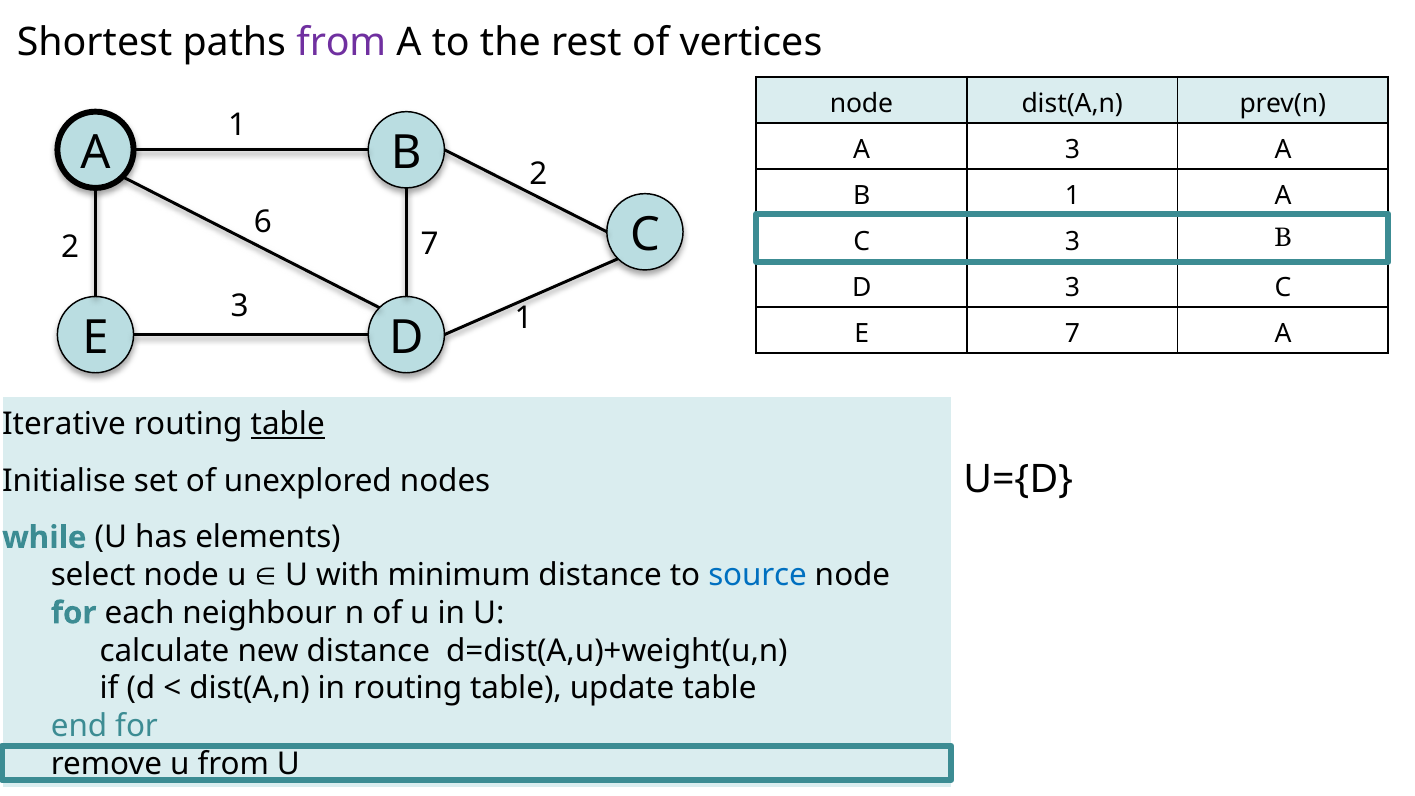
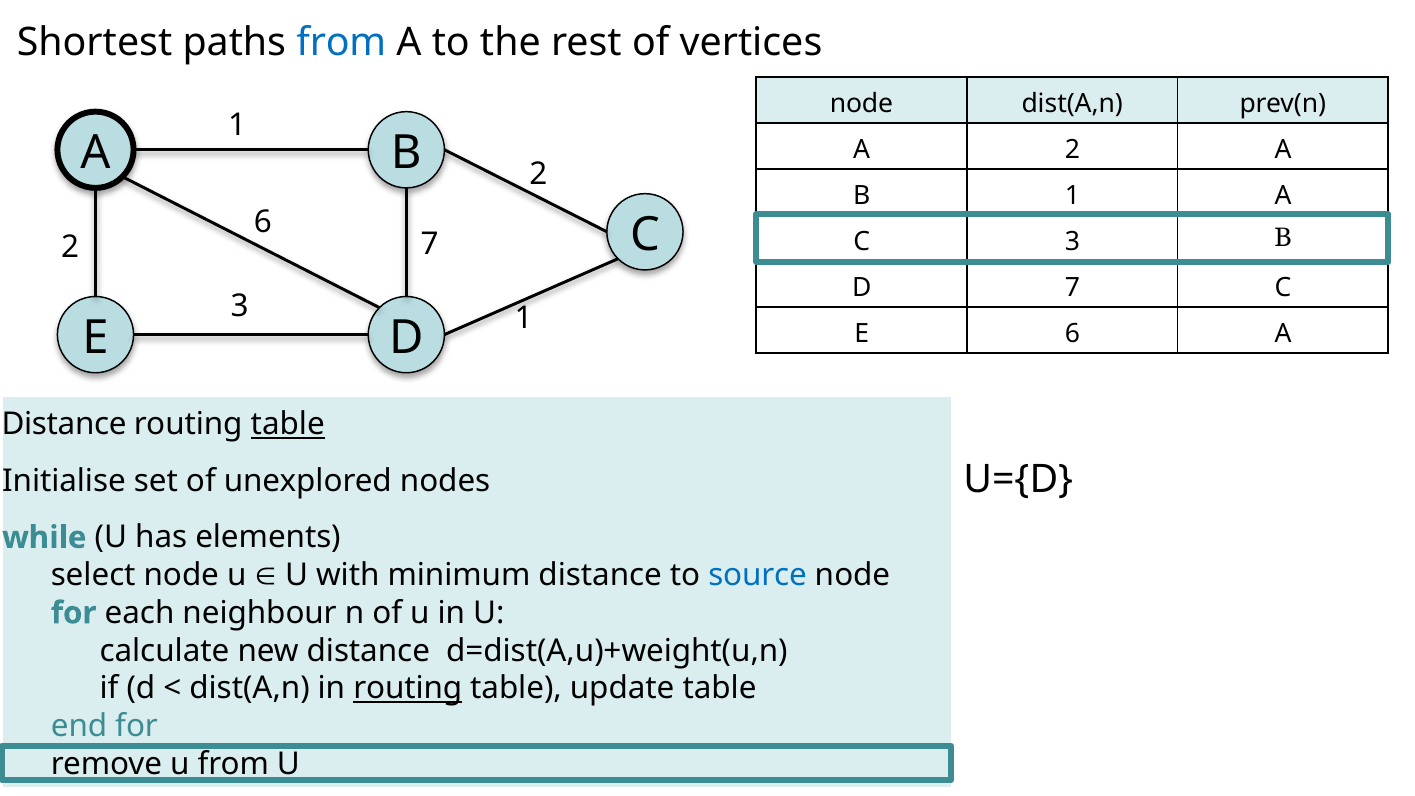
from colour: purple -> blue (341, 43)
A 3: 3 -> 2 (1072, 149)
D 3: 3 -> 7 (1072, 288)
E 7: 7 -> 6 (1072, 334)
Iterative: Iterative -> Distance (64, 424)
routing underline: none -> present (408, 688)
